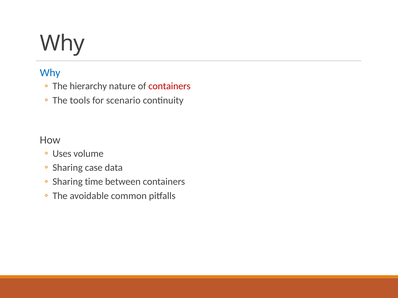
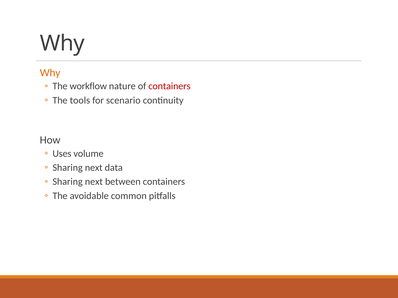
Why colour: blue -> orange (50, 73)
hierarchy: hierarchy -> workflow (88, 86)
case: case -> next (94, 168)
time: time -> next (94, 182)
